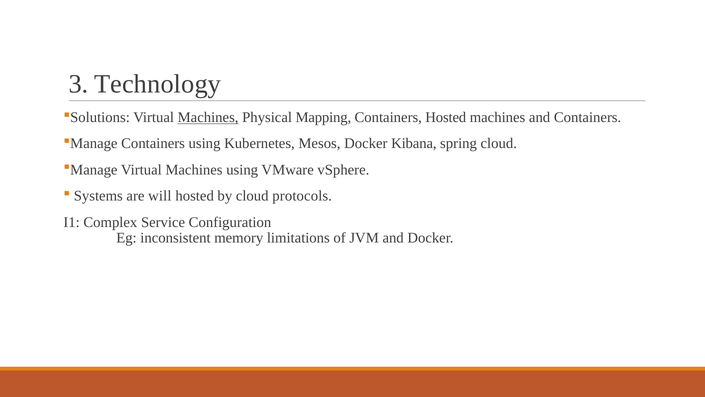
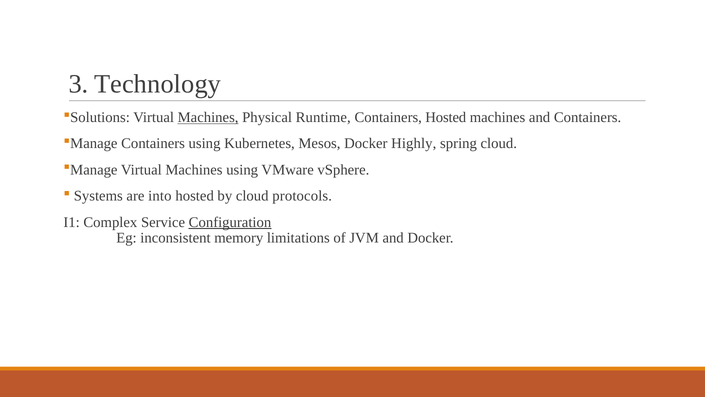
Mapping: Mapping -> Runtime (323, 117)
Kibana: Kibana -> Highly (414, 143)
will: will -> into (160, 196)
Configuration underline: none -> present (230, 222)
